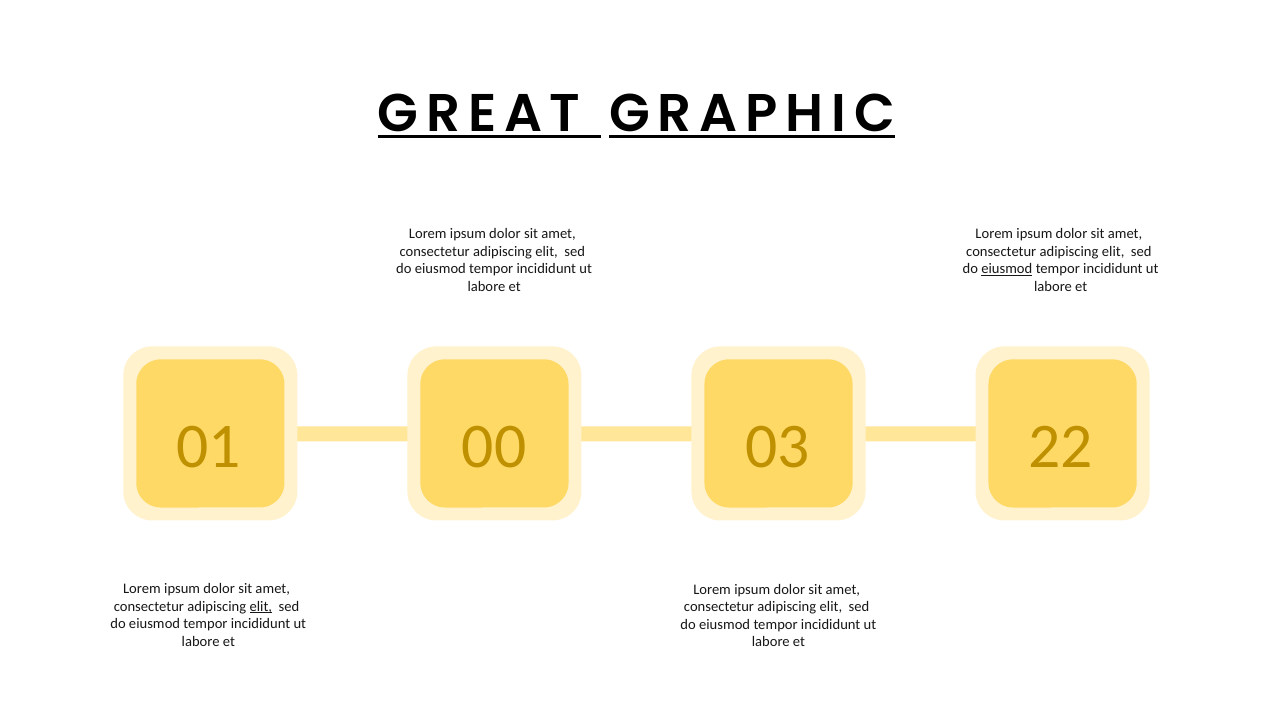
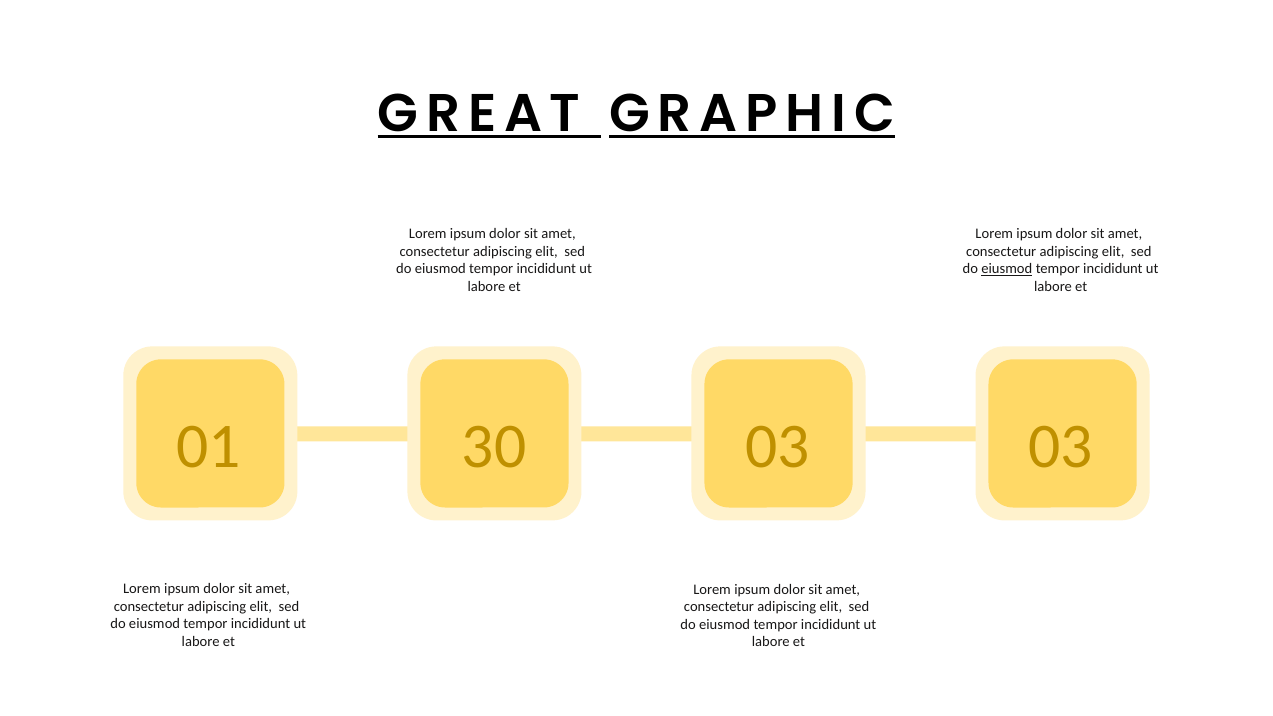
00: 00 -> 30 (494, 447)
03 22: 22 -> 03 (1061, 447)
elit underline: present -> none (261, 607)
